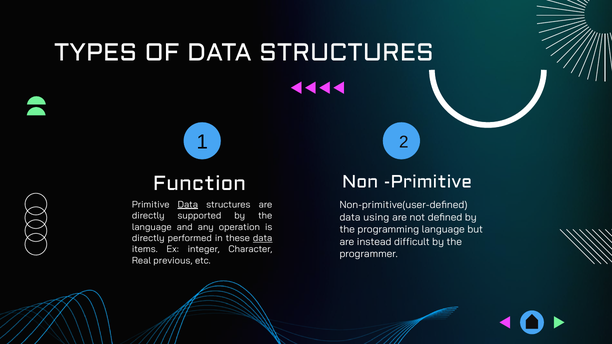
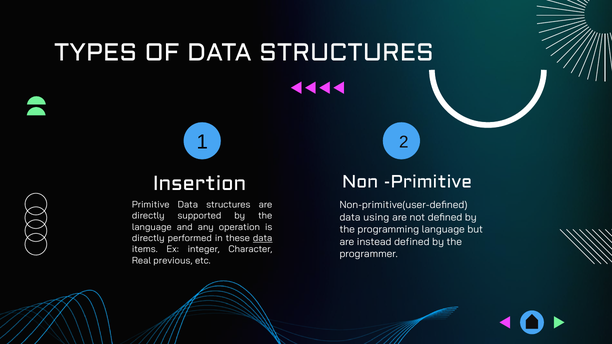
Function: Function -> Insertion (200, 184)
Data underline: present -> none (188, 205)
instead difficult: difficult -> defined (412, 242)
